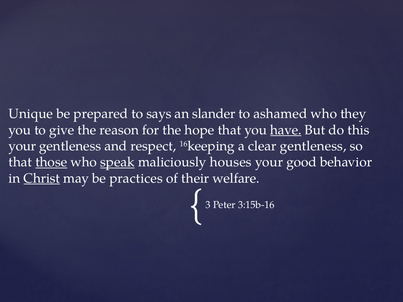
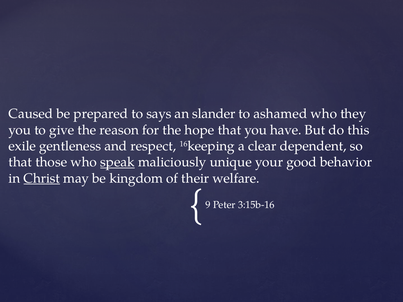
Unique: Unique -> Caused (31, 114)
have underline: present -> none (286, 130)
your: your -> exile (22, 146)
clear gentleness: gentleness -> dependent (313, 146)
those underline: present -> none (51, 162)
houses: houses -> unique (231, 162)
practices: practices -> kingdom (136, 178)
3: 3 -> 9 (208, 205)
